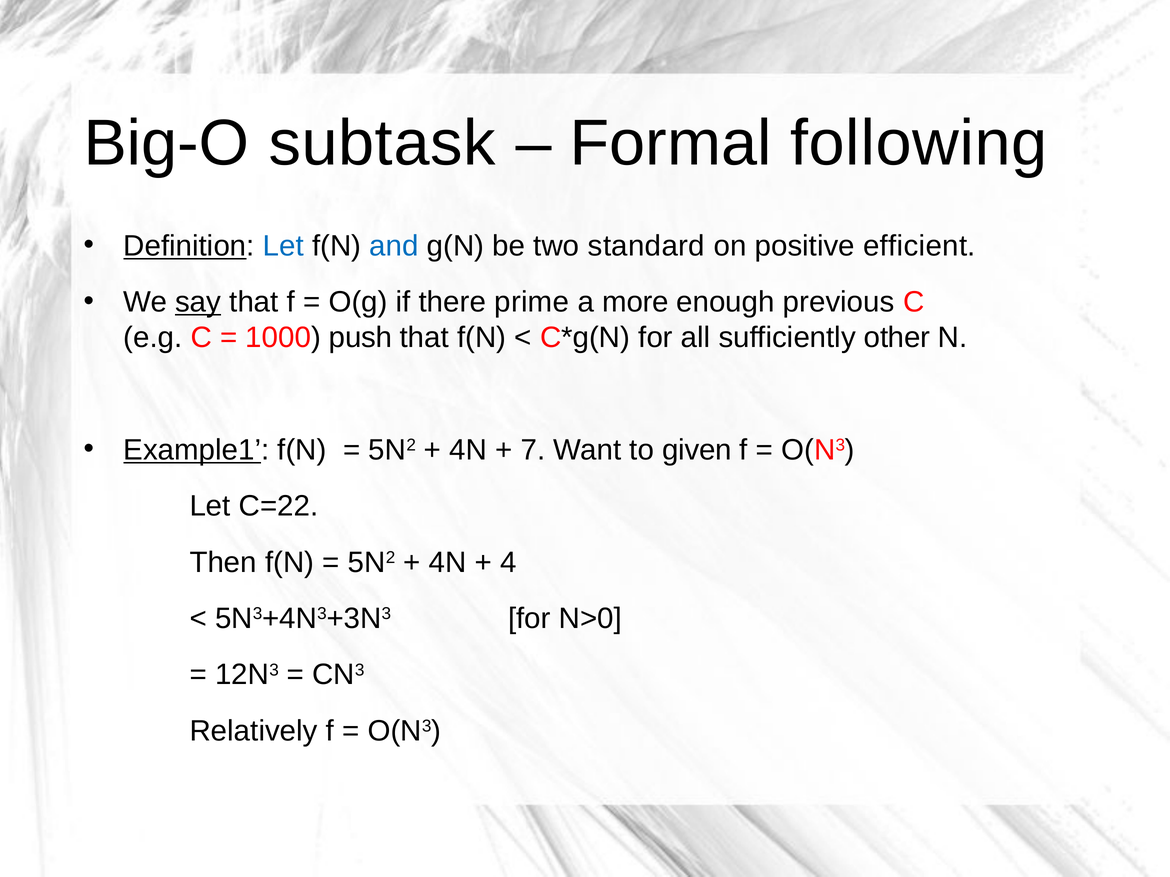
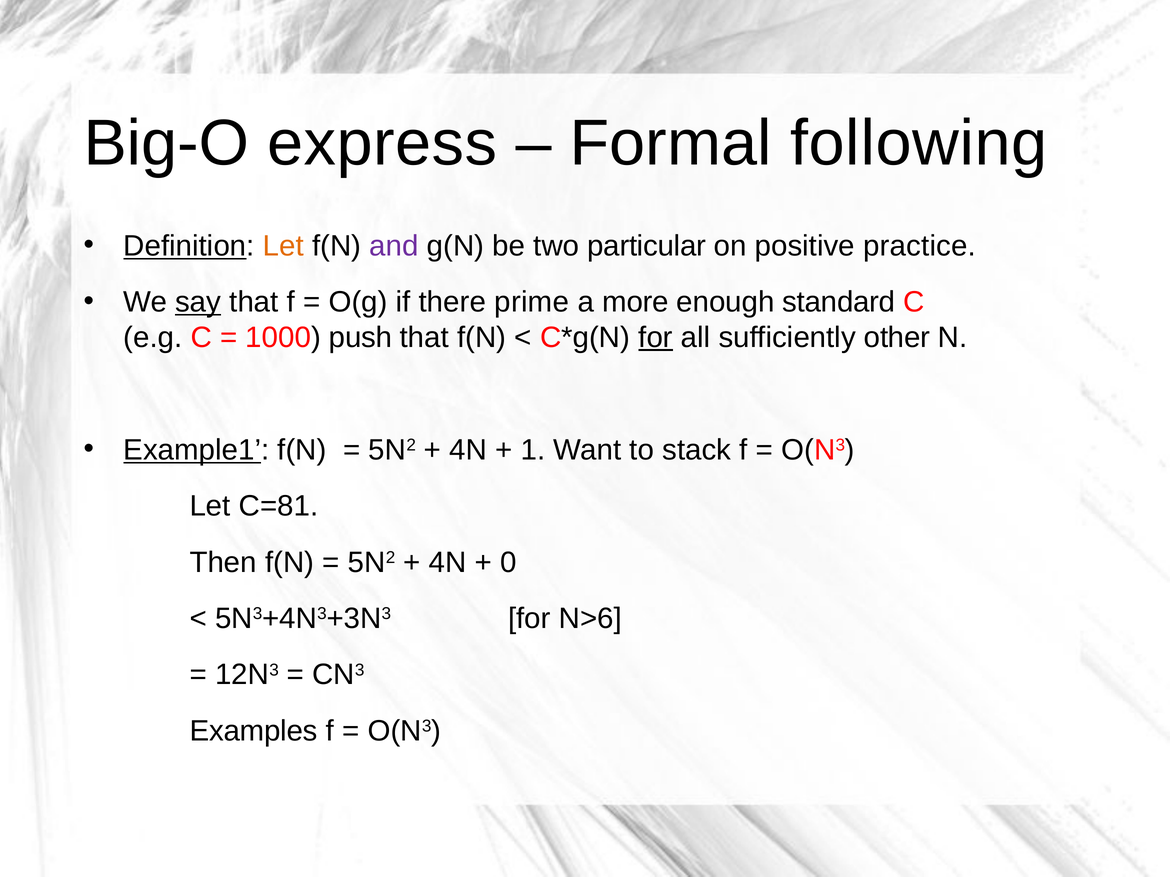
subtask: subtask -> express (382, 143)
Let colour: blue -> orange (283, 246)
and colour: blue -> purple (394, 246)
standard: standard -> particular (647, 246)
efficient: efficient -> practice (920, 246)
previous: previous -> standard (839, 302)
for underline: none -> present (656, 338)
7: 7 -> 1 (533, 450)
given: given -> stack (697, 450)
C=22: C=22 -> C=81 (279, 506)
4: 4 -> 0 (508, 563)
N>0: N>0 -> N>6 (590, 619)
Relatively: Relatively -> Examples (254, 731)
